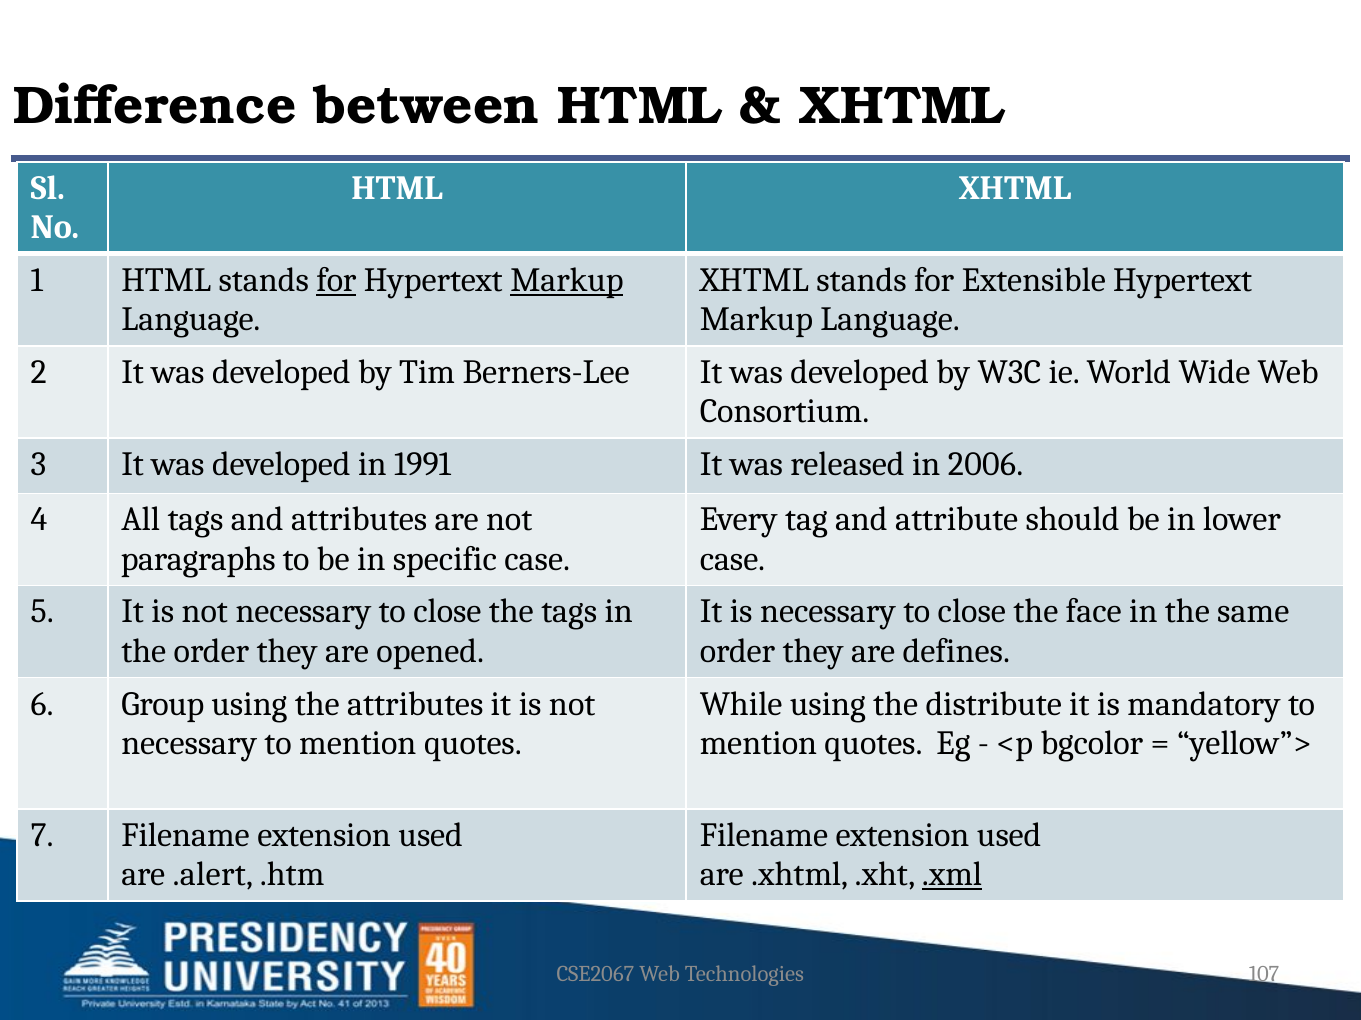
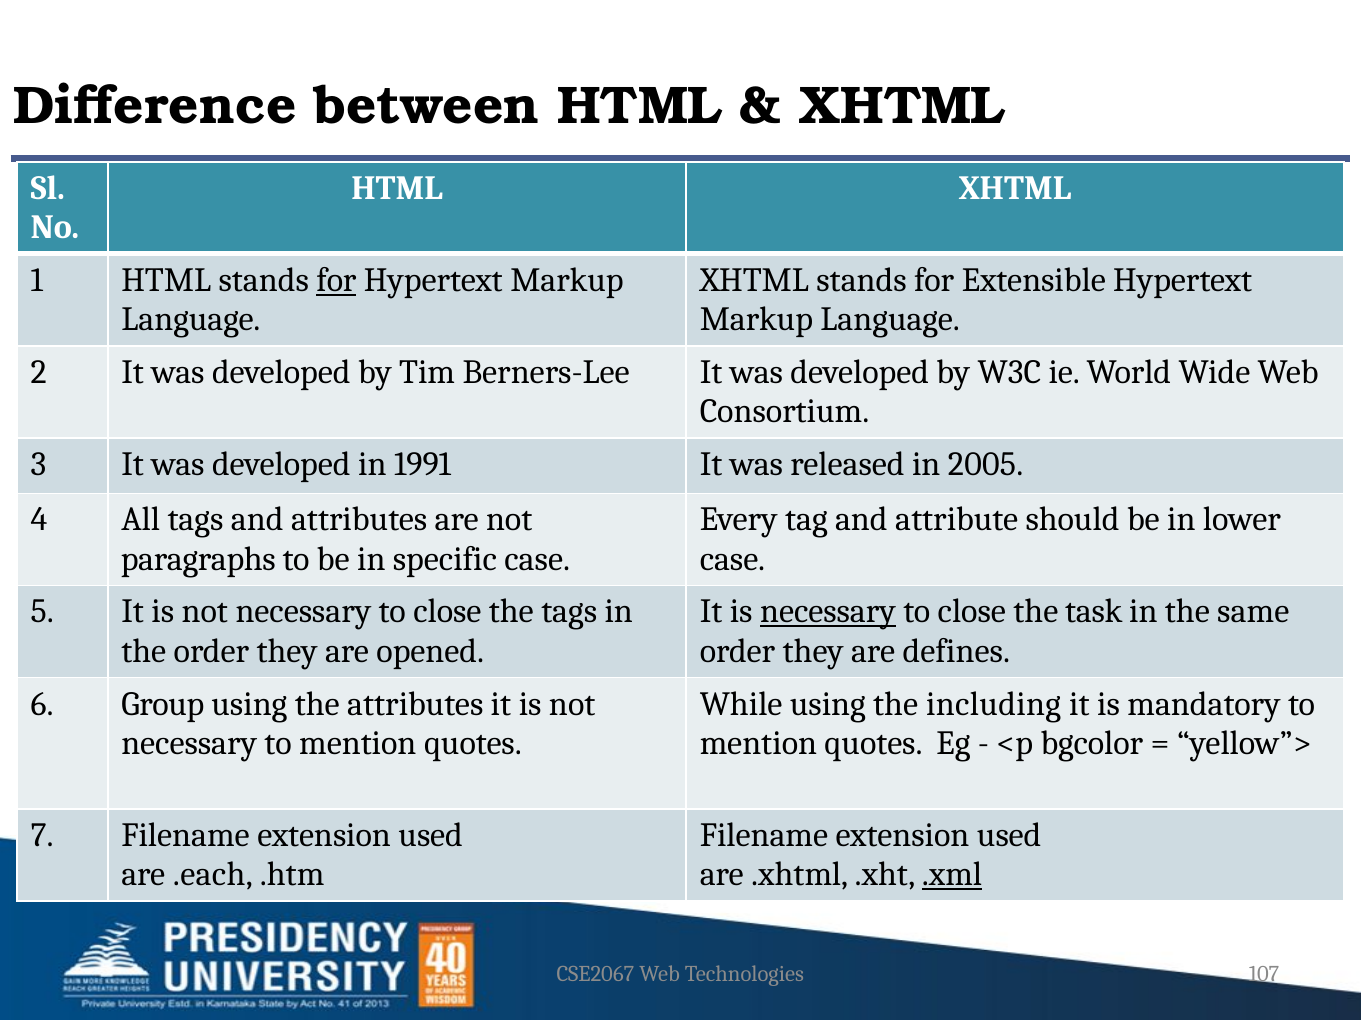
Markup underline: present -> none (567, 280)
2006: 2006 -> 2005 (986, 465)
necessary underline: none -> present (828, 612)
face: face -> task (1094, 612)
distribute: distribute -> including (994, 704)
.alert: .alert -> .each (213, 875)
